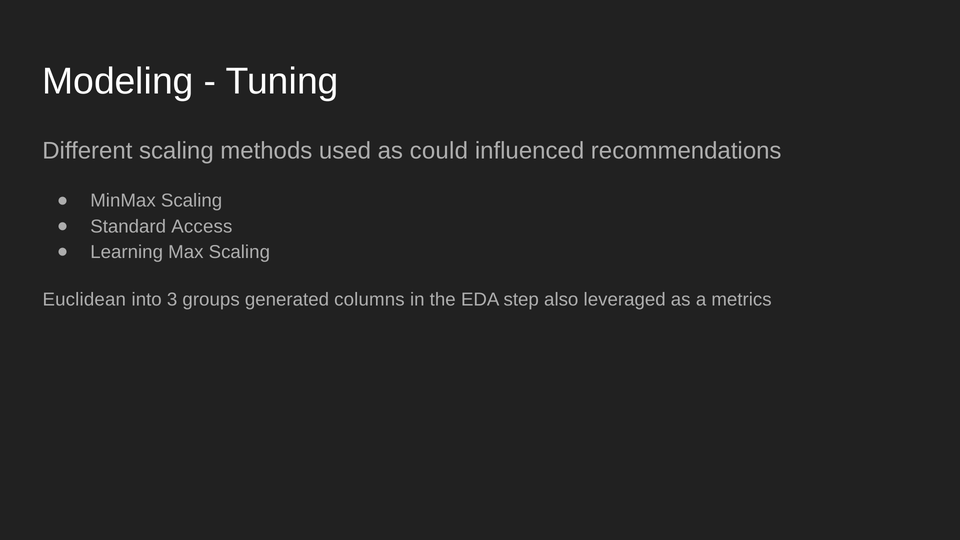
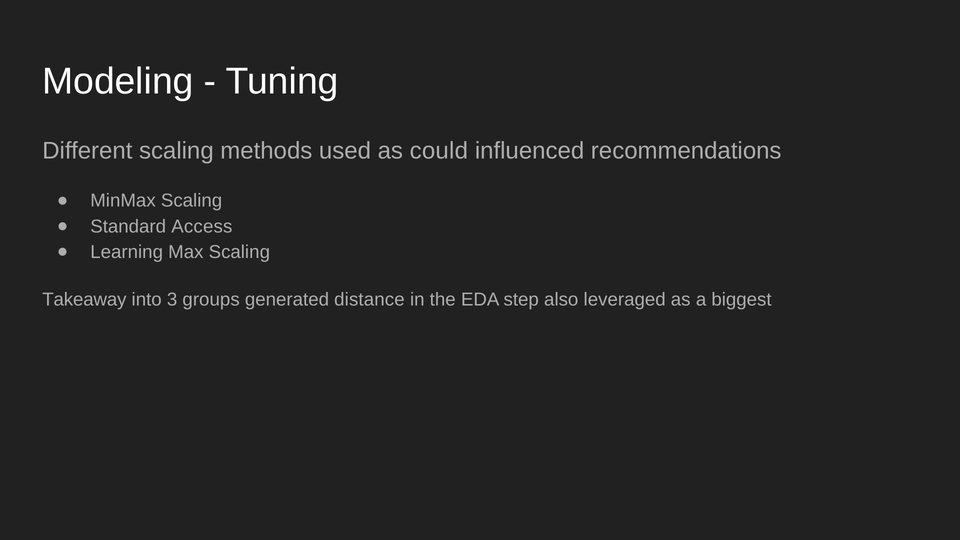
Euclidean: Euclidean -> Takeaway (84, 299)
columns: columns -> distance (369, 299)
metrics: metrics -> biggest (741, 299)
